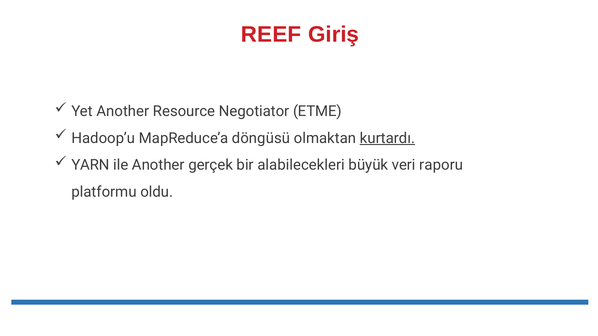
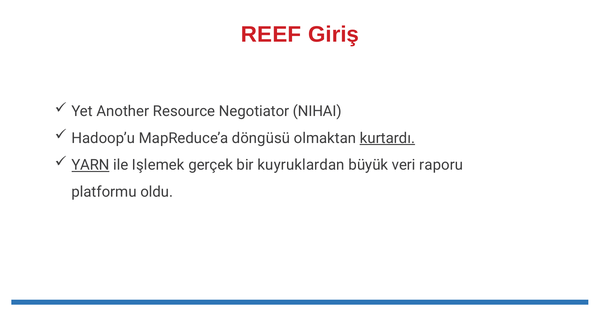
ETME: ETME -> NIHAI (317, 111)
YARN underline: none -> present (91, 165)
ile Another: Another -> Işlemek (158, 165)
alabilecekleri: alabilecekleri -> kuyruklardan (301, 165)
